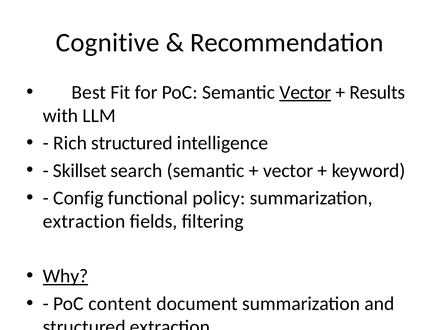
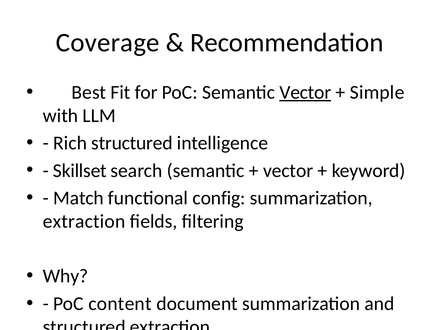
Cognitive: Cognitive -> Coverage (108, 43)
Results: Results -> Simple (377, 92)
Config: Config -> Match (79, 198)
policy: policy -> config (219, 198)
Why underline: present -> none (66, 276)
